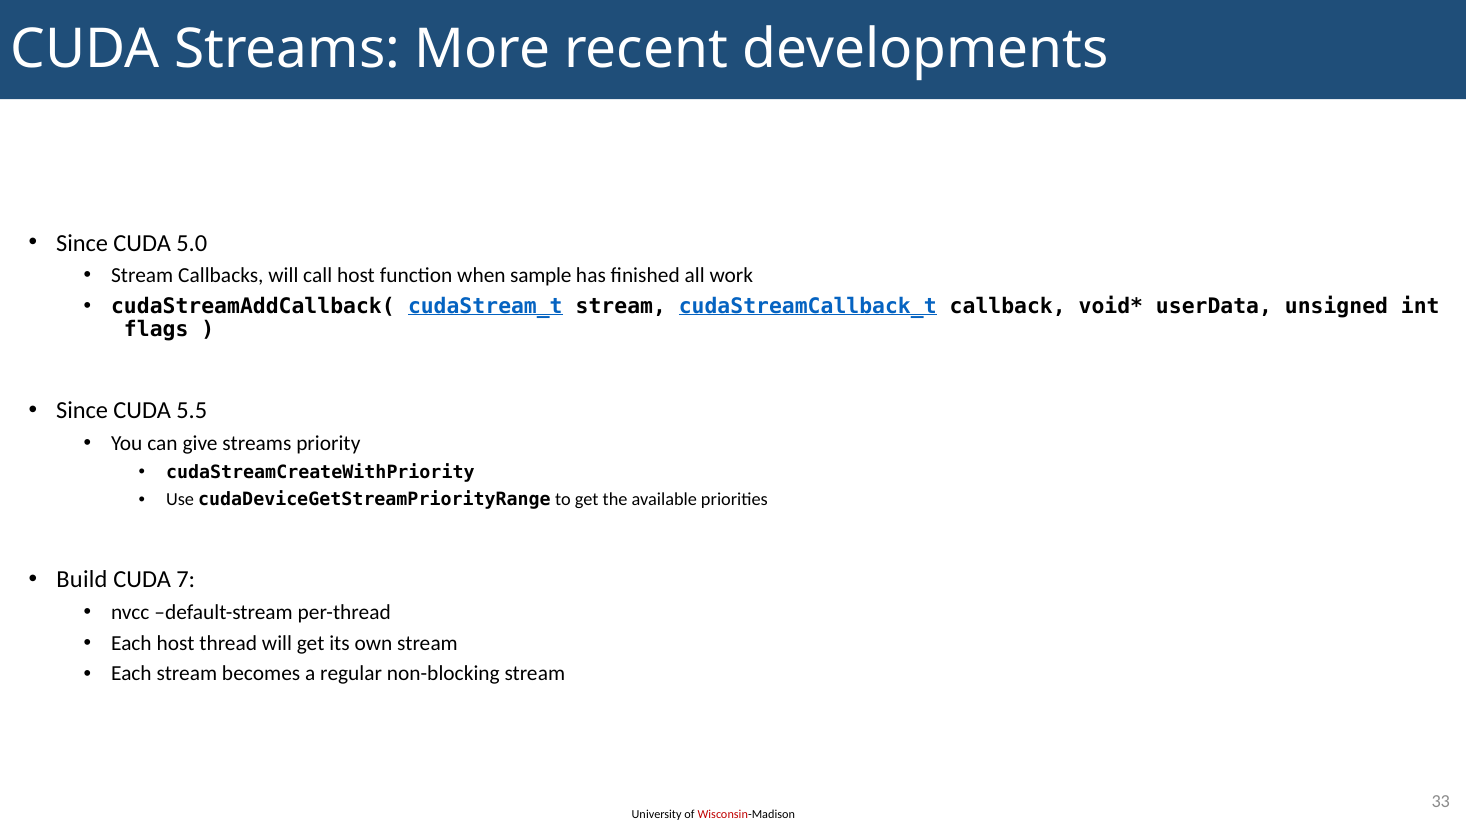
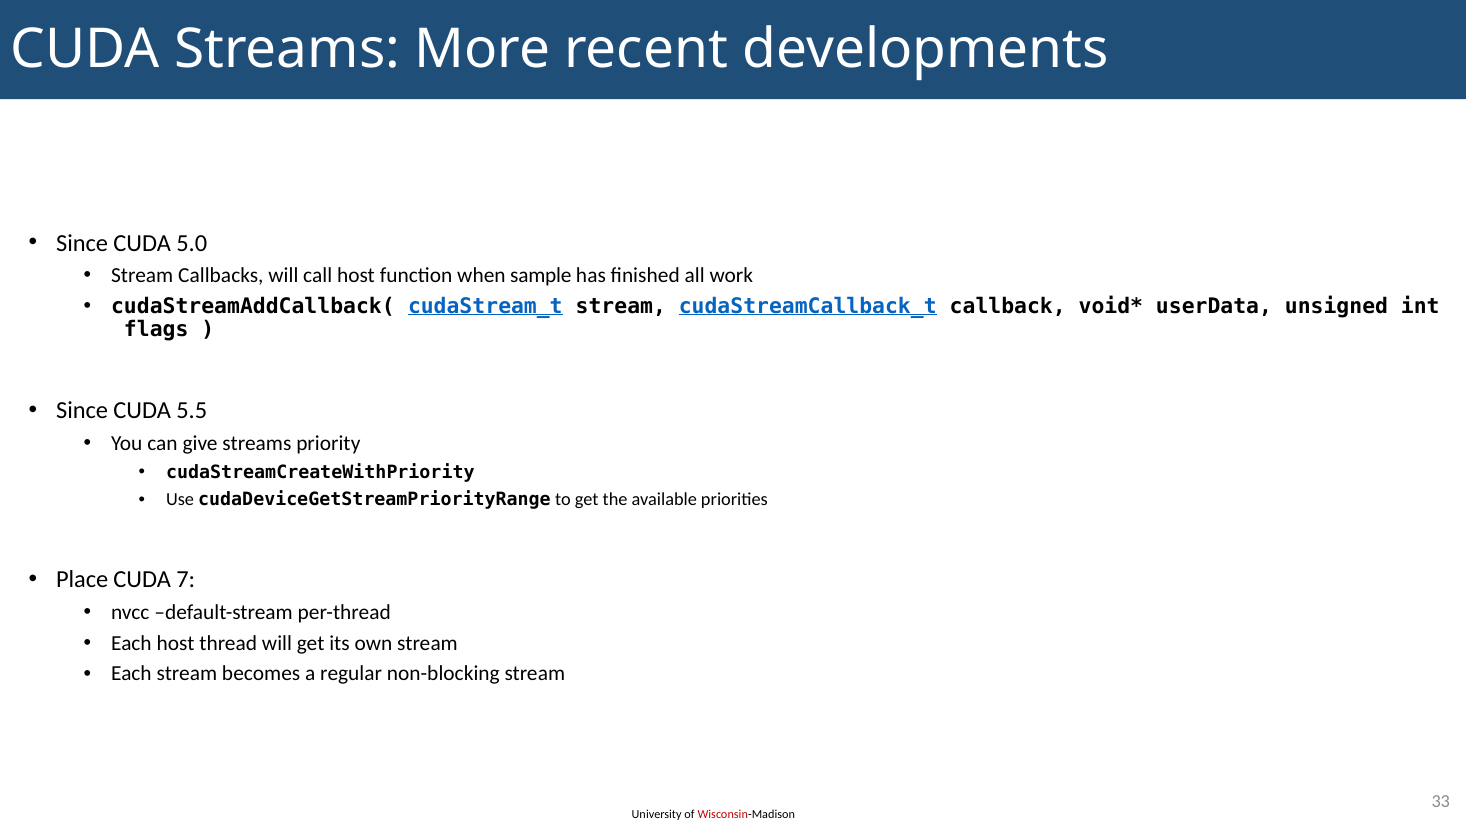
Build: Build -> Place (82, 580)
